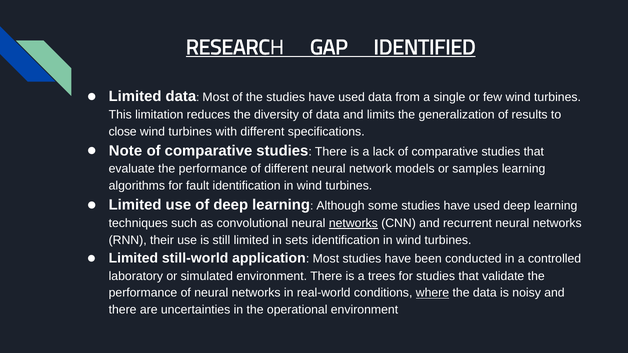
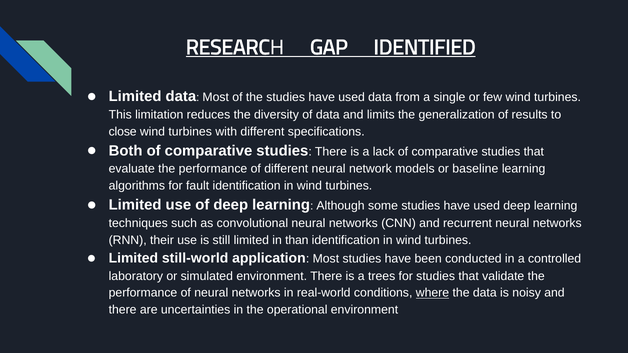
Note: Note -> Both (126, 151)
samples: samples -> baseline (475, 169)
networks underline: present -> none (353, 223)
sets: sets -> than (297, 240)
